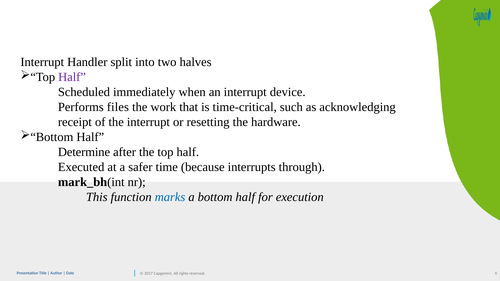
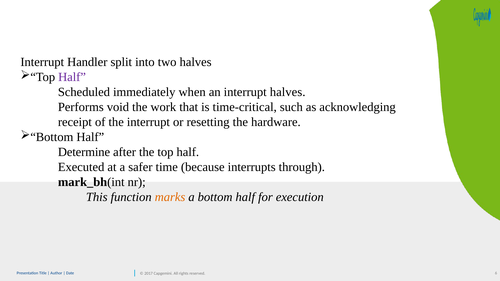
interrupt device: device -> halves (288, 92)
files: files -> void (118, 107)
marks colour: blue -> orange (170, 197)
